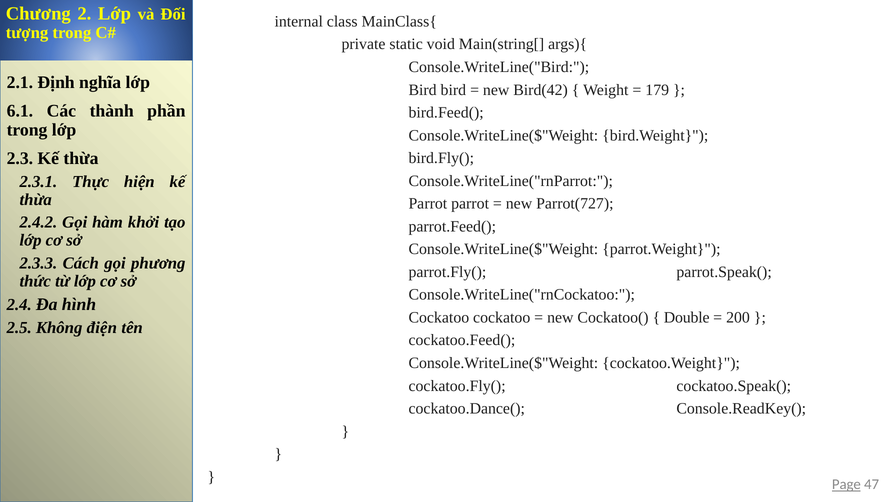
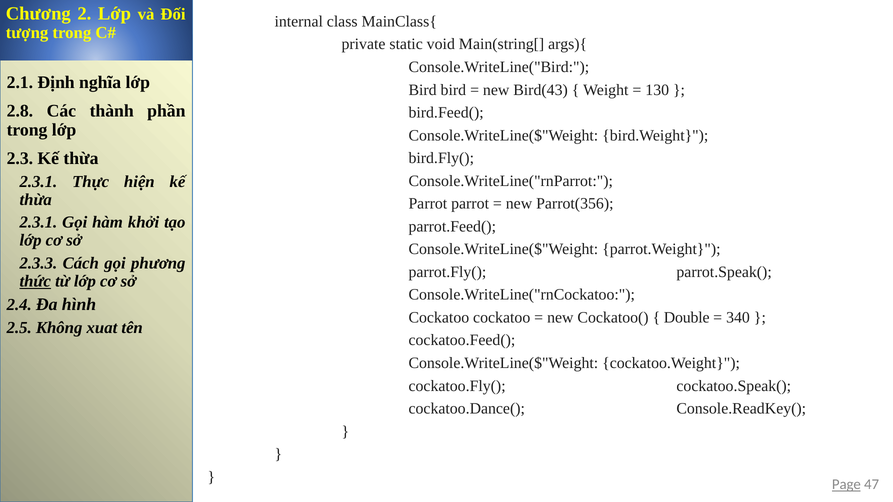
Bird(42: Bird(42 -> Bird(43 (541, 90)
179: 179 -> 130 (657, 90)
6.1: 6.1 -> 2.8 (20, 111)
Parrot(727: Parrot(727 -> Parrot(356 (575, 204)
2.4.2: 2.4.2 -> 2.3.1 (38, 223)
thức underline: none -> present (35, 281)
200: 200 -> 340 (738, 318)
điện: điện -> xuat (102, 328)
